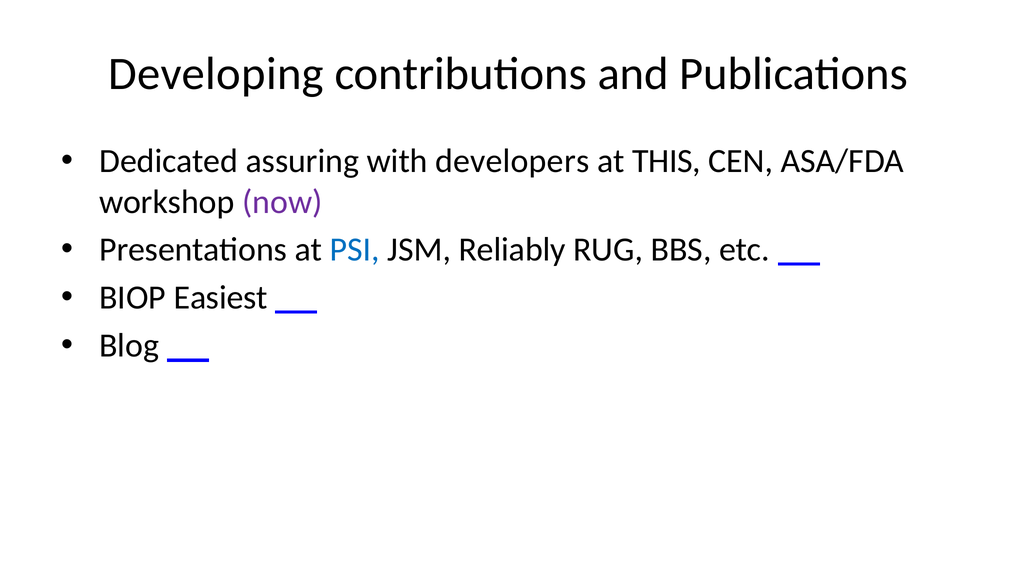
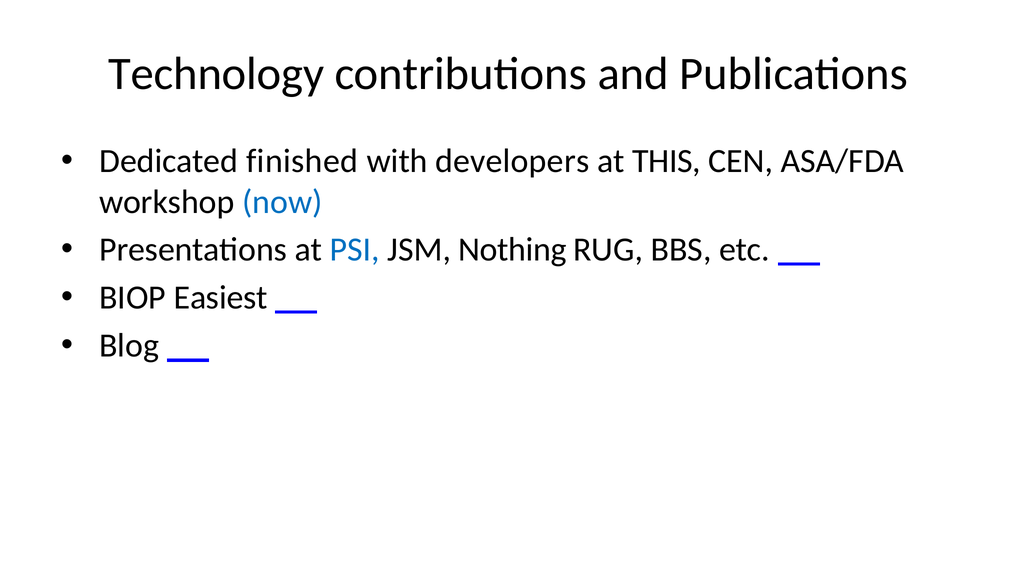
Developing: Developing -> Technology (216, 74)
assuring: assuring -> finished (302, 161)
now colour: purple -> blue (282, 202)
Reliably: Reliably -> Nothing (512, 249)
